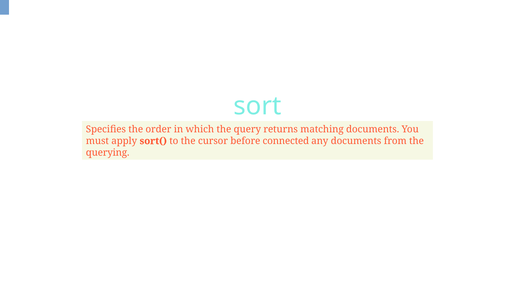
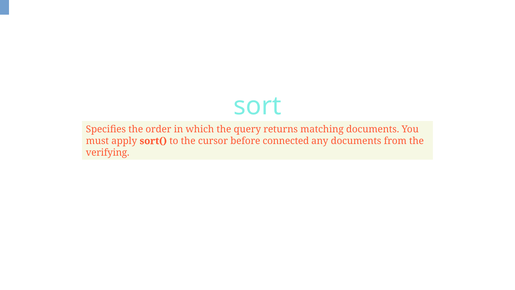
querying: querying -> verifying (108, 152)
